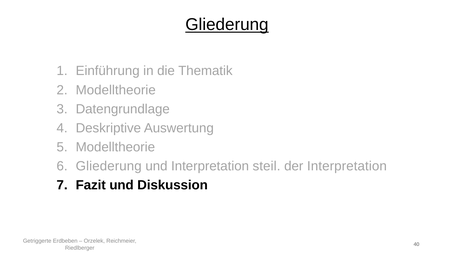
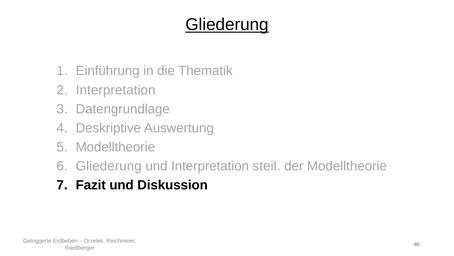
Modelltheorie: Modelltheorie -> Interpretation (116, 90)
der Interpretation: Interpretation -> Modelltheorie (347, 166)
